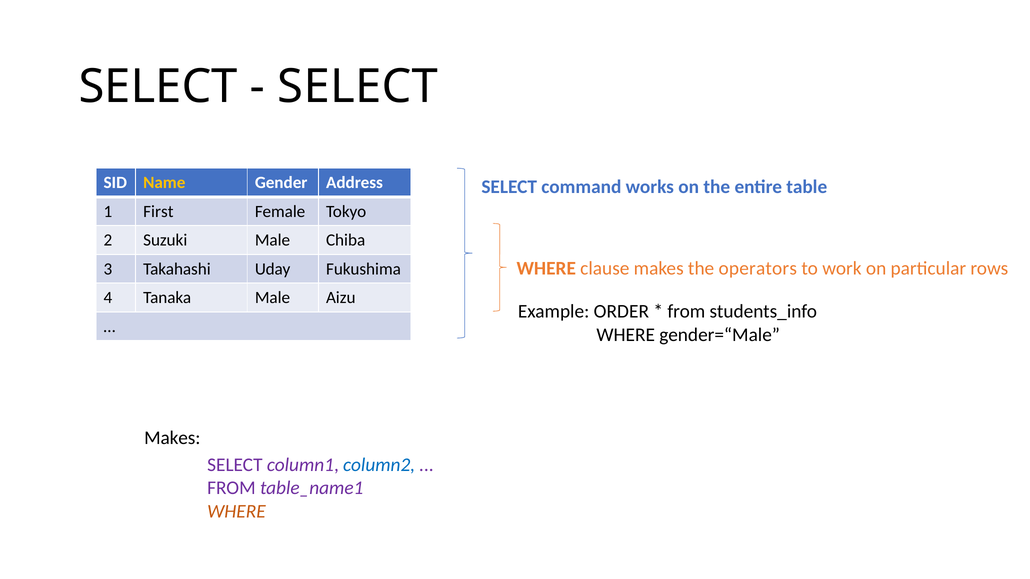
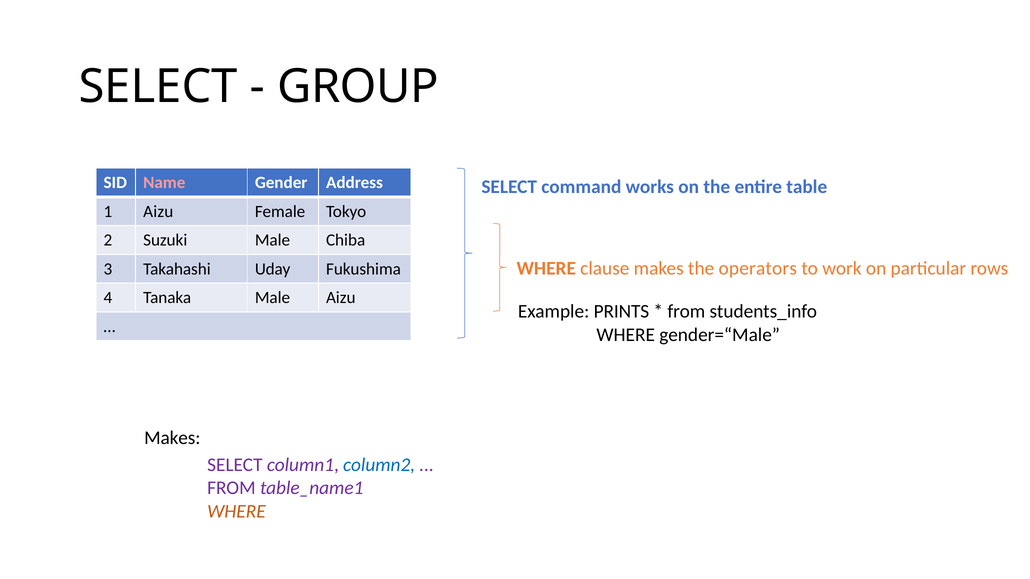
SELECT: SELECT -> GROUP (358, 87)
Name colour: yellow -> pink (164, 183)
1 First: First -> Aizu (158, 212)
ORDER: ORDER -> PRINTS (621, 312)
